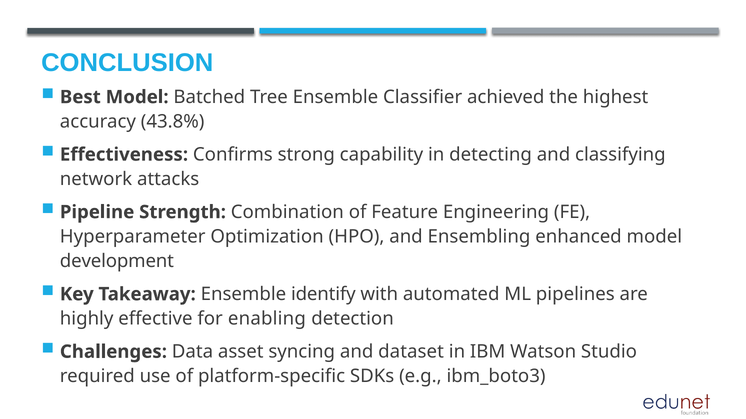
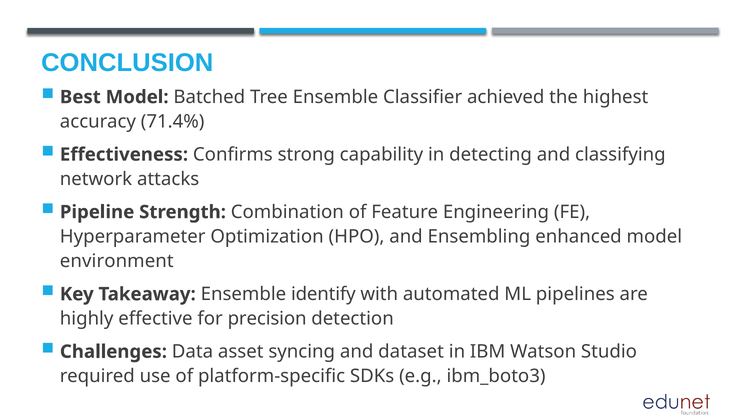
43.8%: 43.8% -> 71.4% (173, 122)
development: development -> environment (117, 262)
enabling: enabling -> precision (267, 319)
